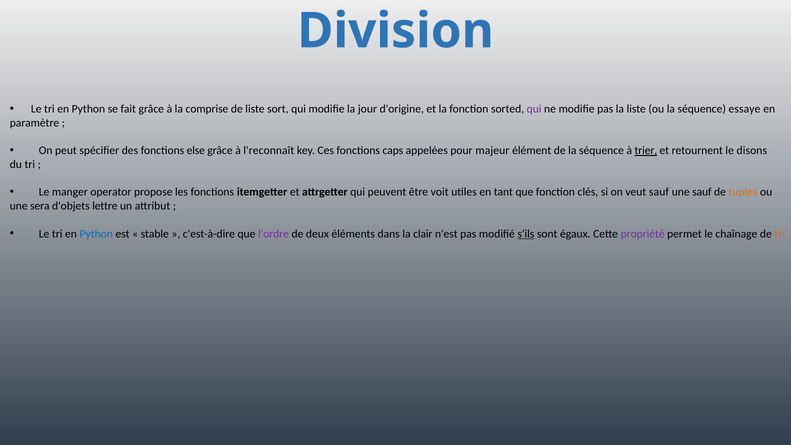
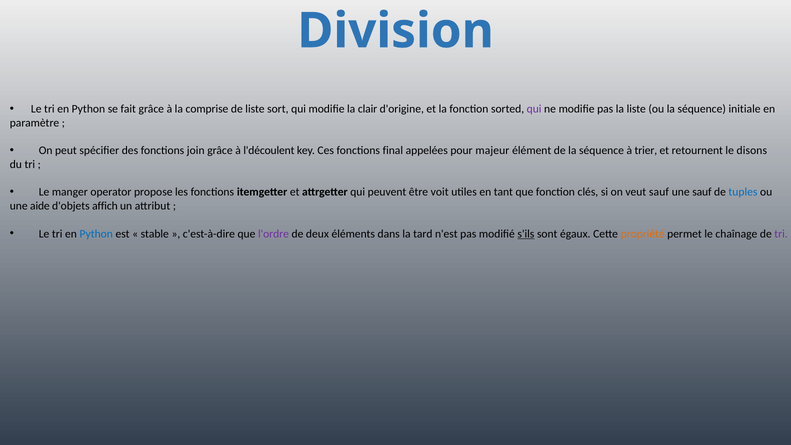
jour: jour -> clair (368, 109)
essaye: essaye -> initiale (745, 109)
else: else -> join (196, 151)
l'reconnaît: l'reconnaît -> l'découlent (269, 151)
caps: caps -> final (393, 151)
trier underline: present -> none (646, 151)
tuples colour: orange -> blue (743, 192)
sera: sera -> aide (40, 206)
lettre: lettre -> affich (105, 206)
clair: clair -> tard (423, 234)
propriété colour: purple -> orange (643, 234)
tri colour: orange -> purple (781, 234)
